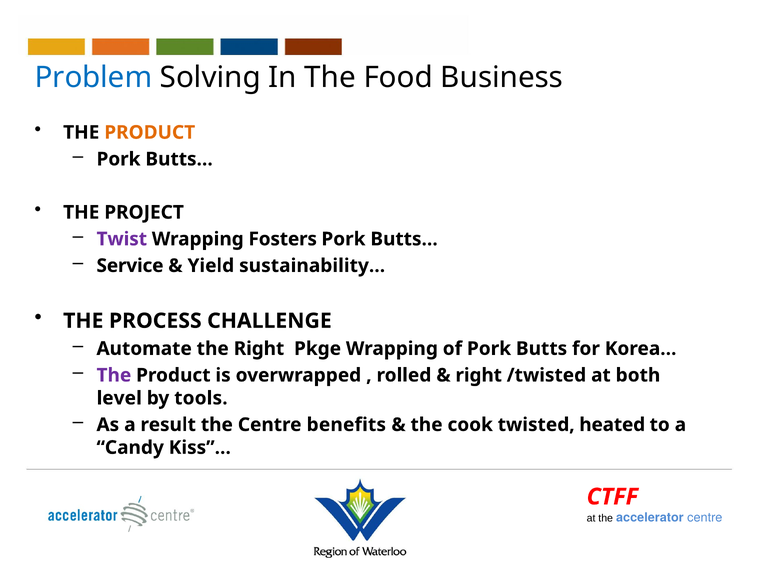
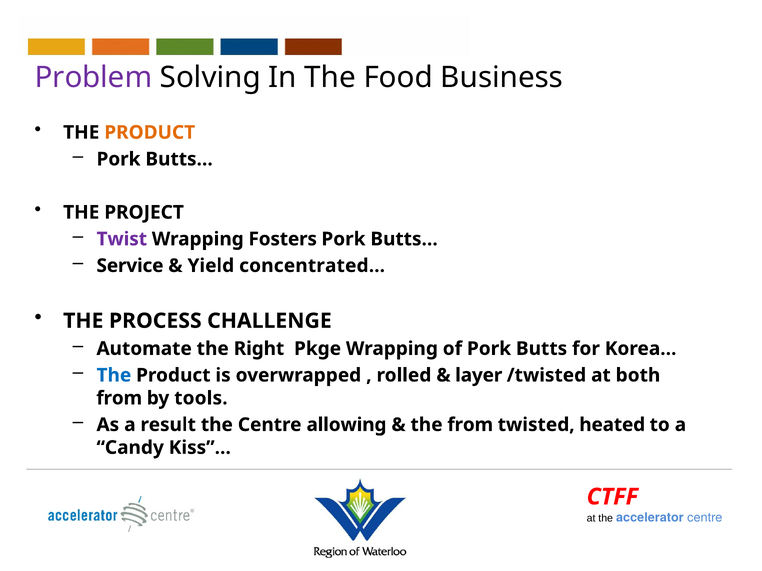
Problem colour: blue -> purple (93, 77)
sustainability…: sustainability… -> concentrated… (312, 266)
The colour: purple -> blue (114, 376)
right: right -> layer (479, 376)
level: level -> from (119, 398)
benefits: benefits -> allowing (346, 425)
the cook: cook -> from (470, 425)
